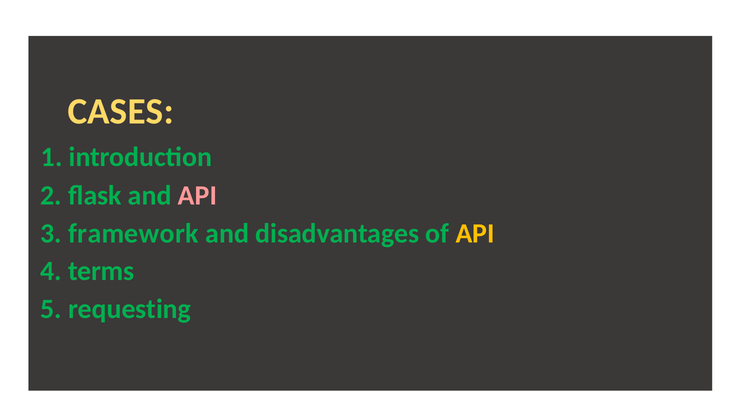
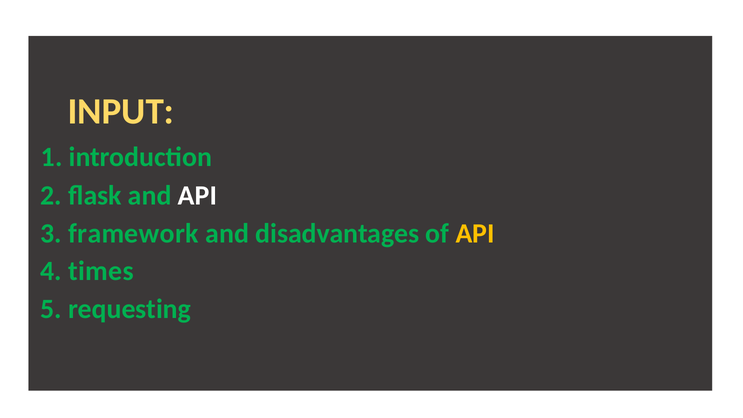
CASES: CASES -> INPUT (121, 111)
API colour: pink -> white (197, 196)
terms: terms -> times (101, 271)
